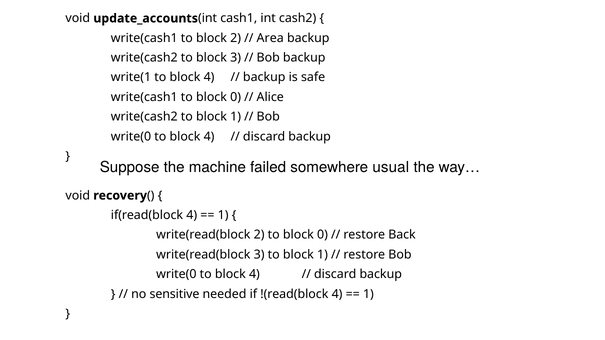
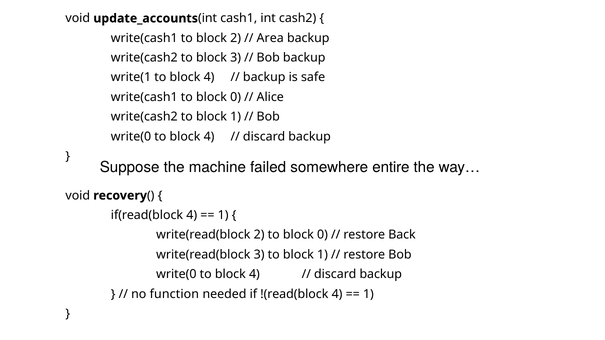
usual: usual -> entire (391, 168)
sensitive: sensitive -> function (174, 294)
